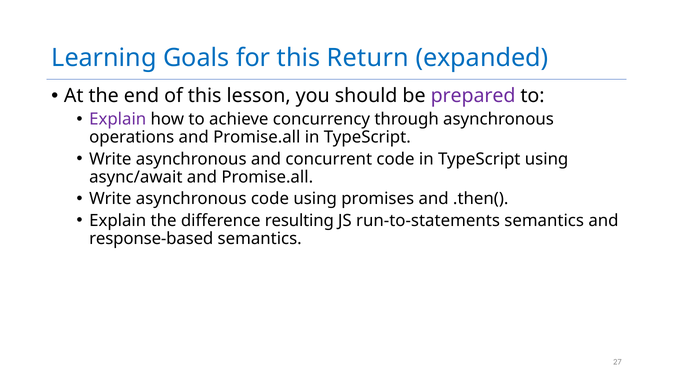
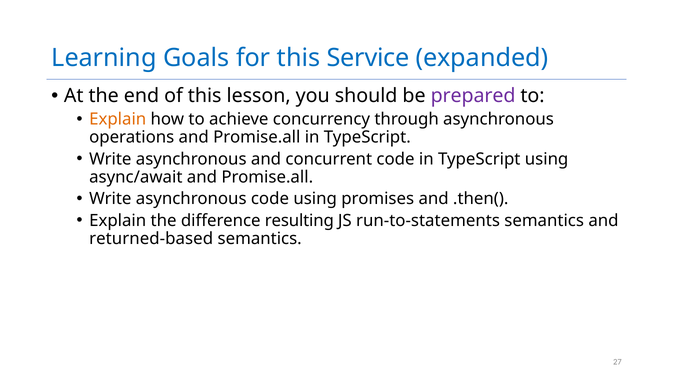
Return: Return -> Service (368, 58)
Explain colour: purple -> orange (118, 119)
response-based: response-based -> returned-based (151, 238)
